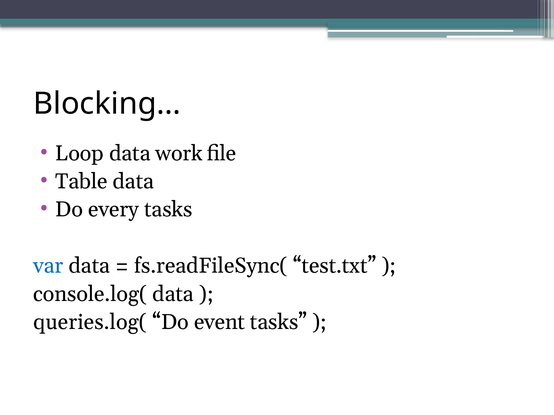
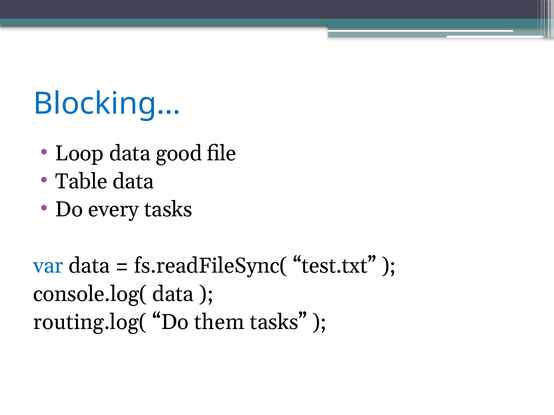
Blocking… colour: black -> blue (107, 104)
work: work -> good (179, 153)
queries.log(: queries.log( -> routing.log( (90, 323)
event: event -> them (219, 323)
